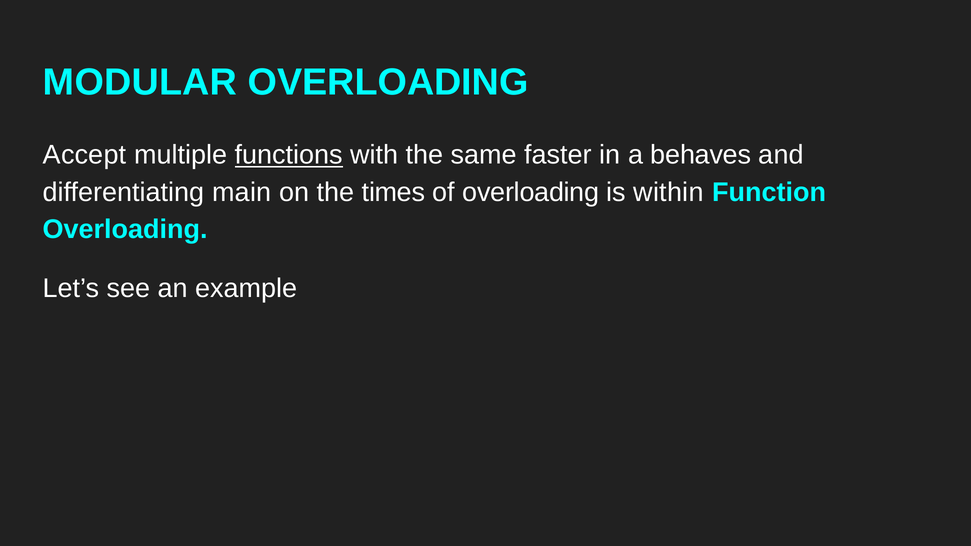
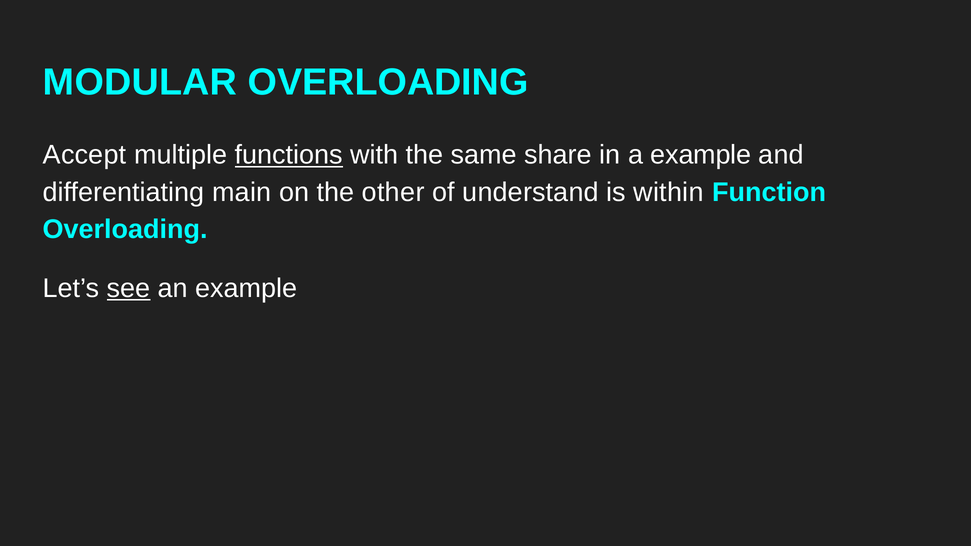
faster: faster -> share (558, 155)
a behaves: behaves -> example (701, 155)
times: times -> other (393, 192)
of overloading: overloading -> understand (531, 192)
see underline: none -> present (129, 288)
